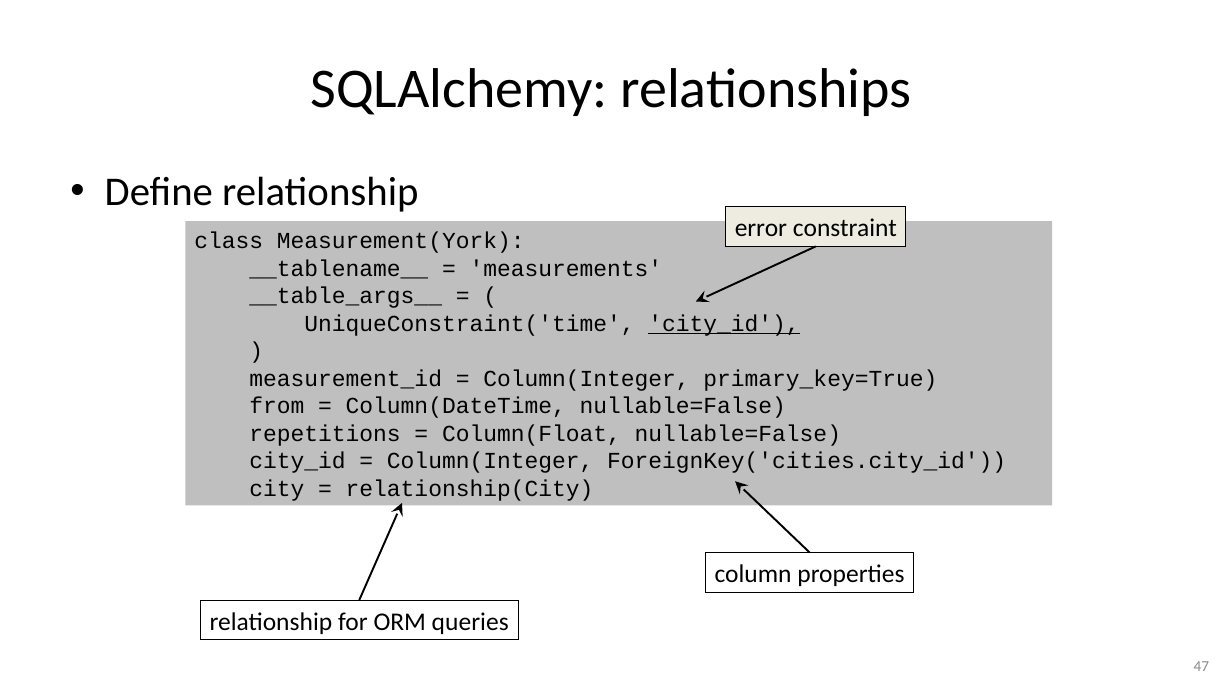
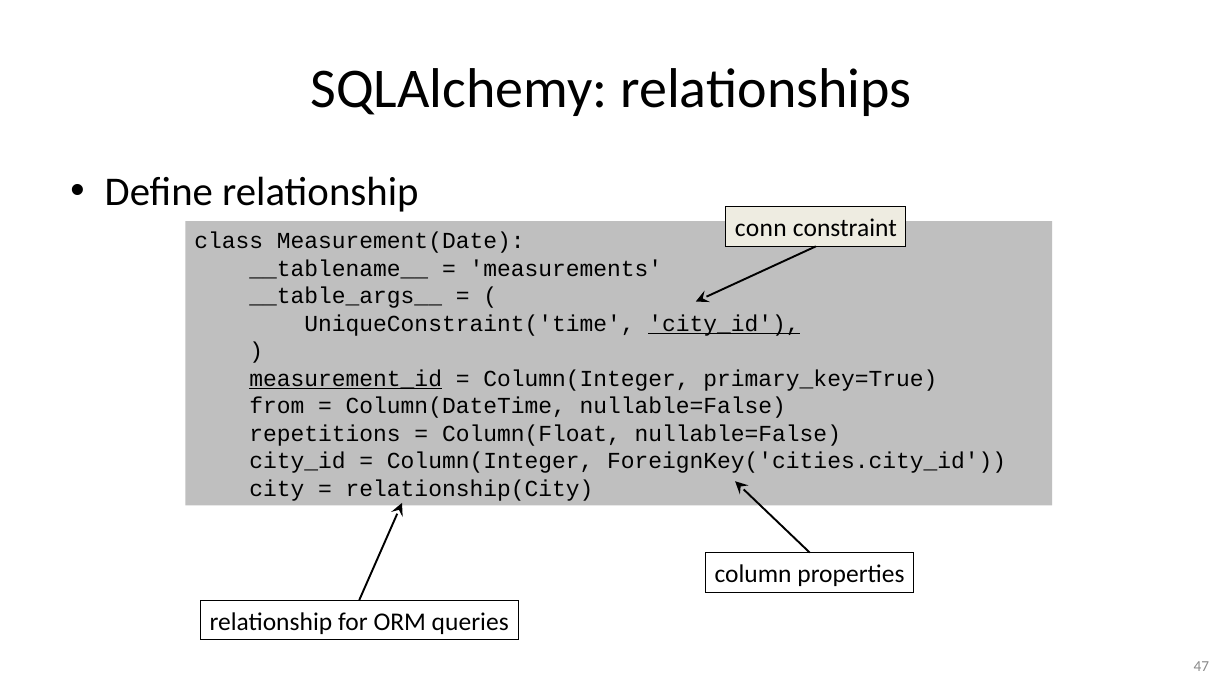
error: error -> conn (761, 228)
Measurement(York: Measurement(York -> Measurement(Date (401, 241)
measurement_id underline: none -> present (346, 379)
